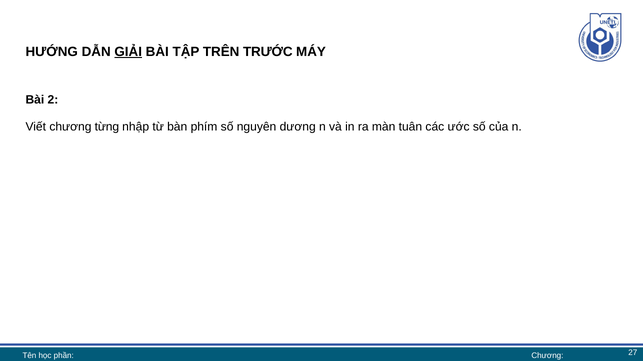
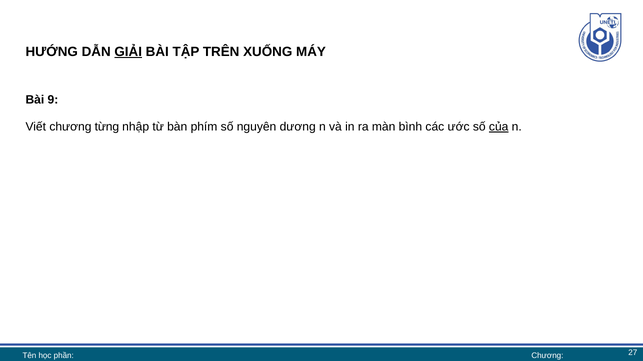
TRƯỚC: TRƯỚC -> XUỐNG (268, 52)
2: 2 -> 9 (53, 100)
tuân: tuân -> bình (410, 127)
của underline: none -> present (499, 127)
